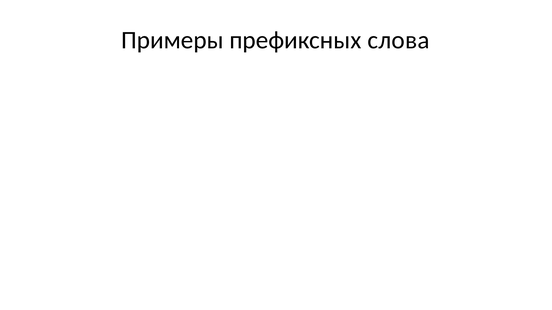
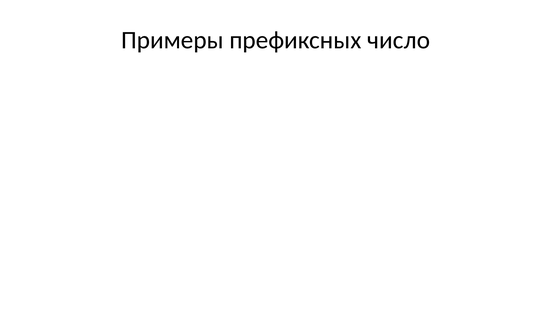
слова: слова -> число (399, 40)
